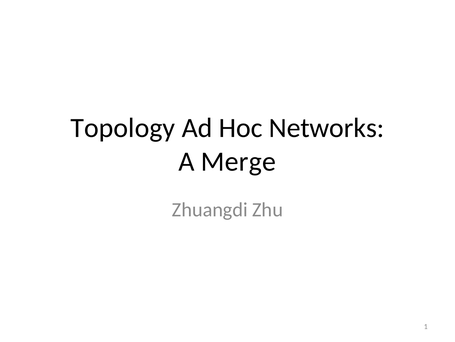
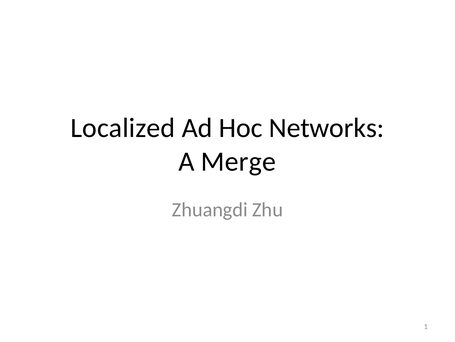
Topology: Topology -> Localized (123, 128)
